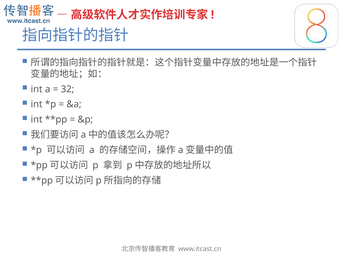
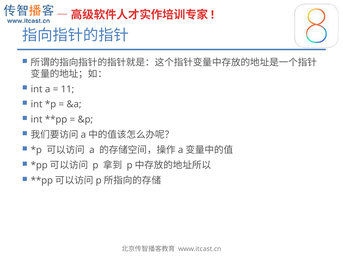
32: 32 -> 11 (68, 89)
